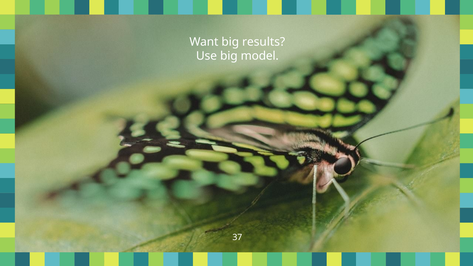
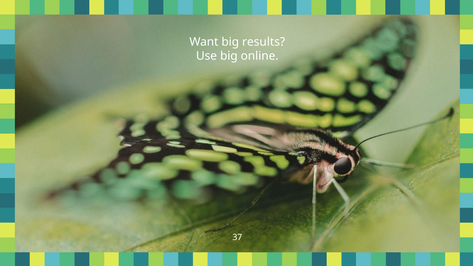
model: model -> online (260, 56)
